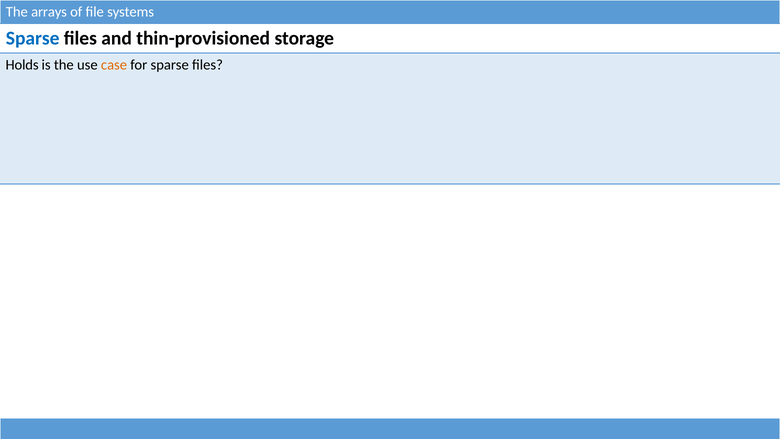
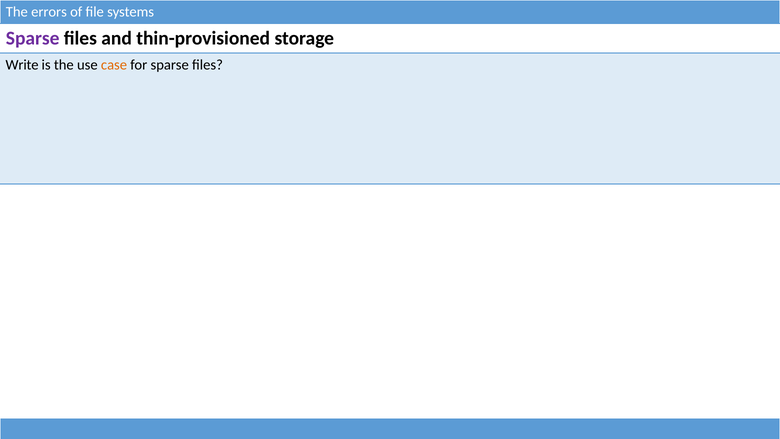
arrays: arrays -> errors (49, 12)
Sparse colour: blue -> purple (33, 38)
Holds: Holds -> Write (22, 65)
